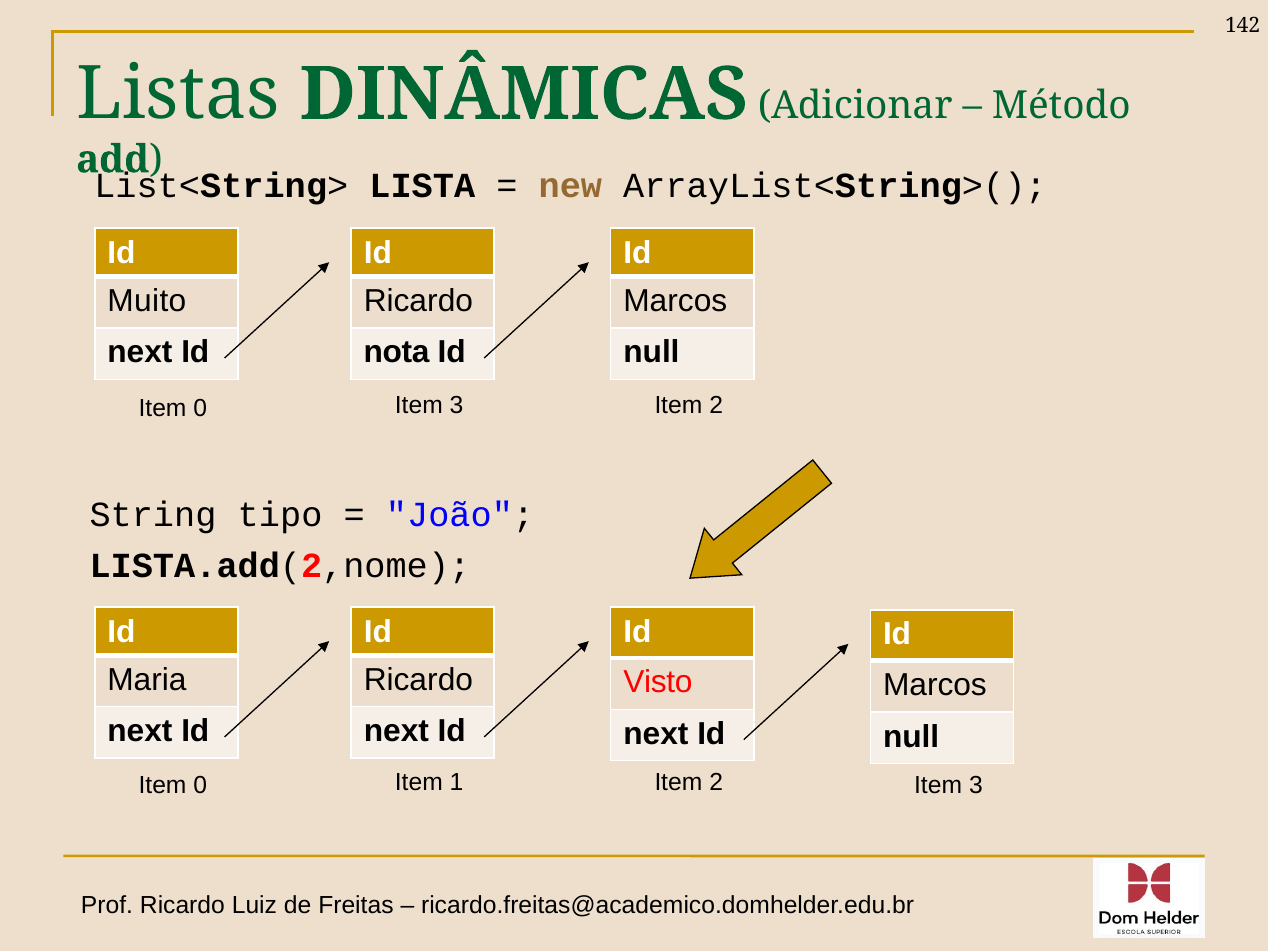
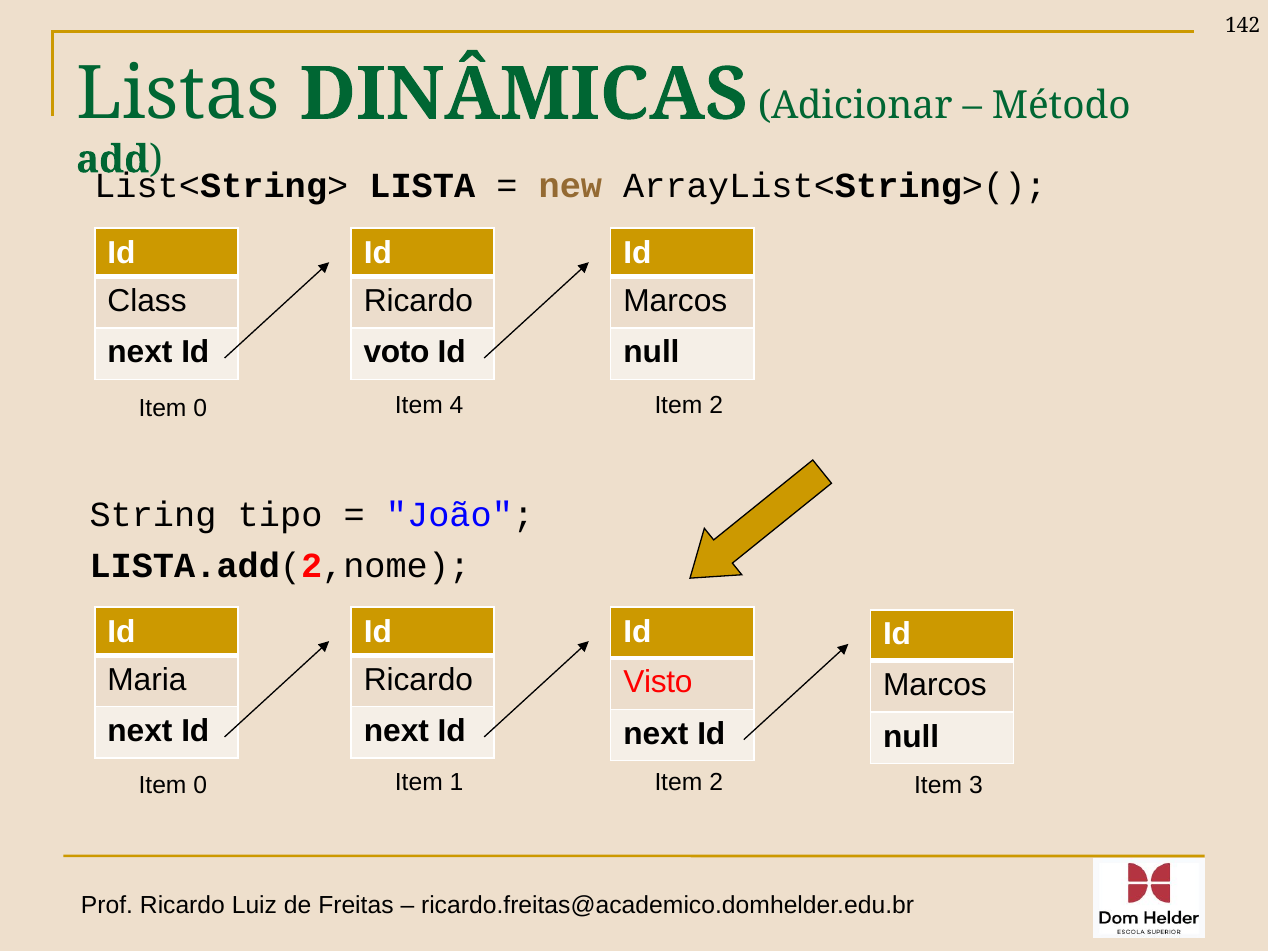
Muito: Muito -> Class (147, 301)
nota: nota -> voto (397, 352)
0 Item 3: 3 -> 4 (457, 405)
